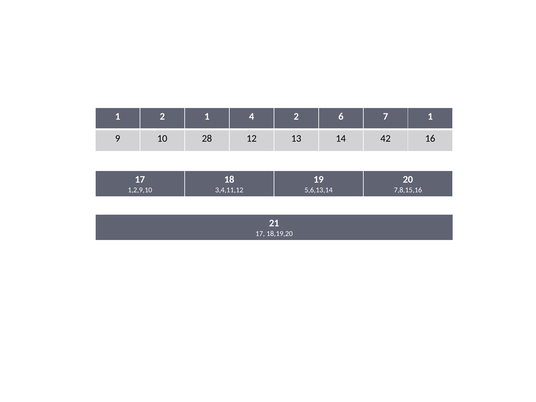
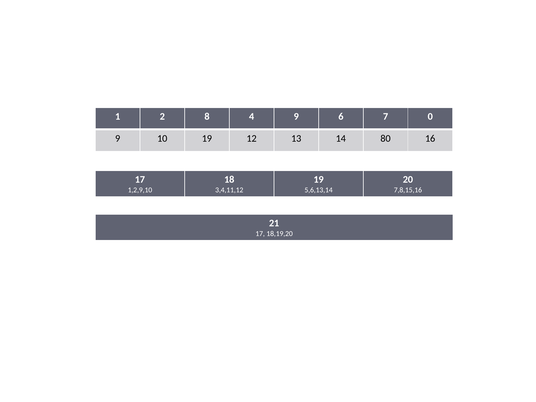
2 1: 1 -> 8 (207, 117)
4 2: 2 -> 9 (296, 117)
7 1: 1 -> 0 (430, 117)
10 28: 28 -> 19 (207, 138)
42: 42 -> 80 (386, 138)
